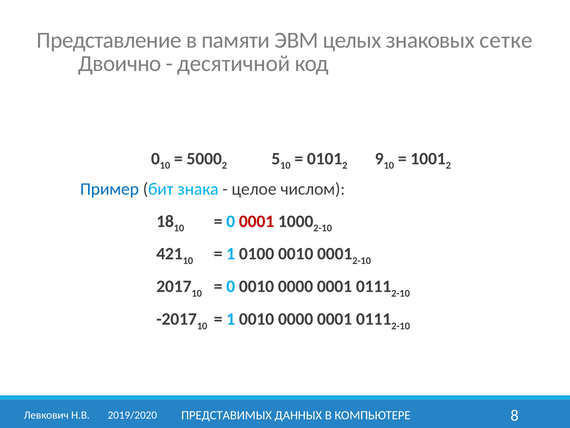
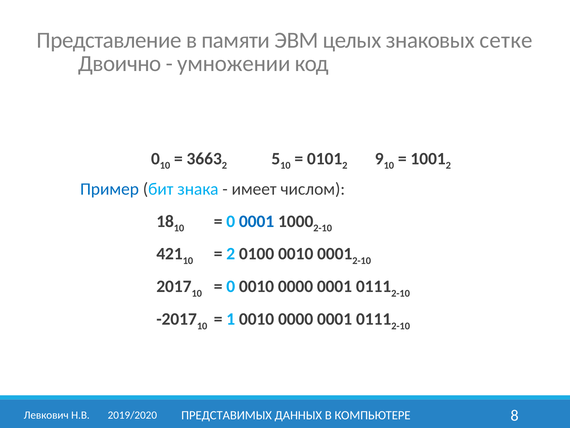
десятичной: десятичной -> умножении (234, 64)
5000: 5000 -> 3663 (204, 158)
целое: целое -> имеет (254, 189)
0001 colour: red -> blue (257, 221)
1: 1 -> 2 (231, 254)
